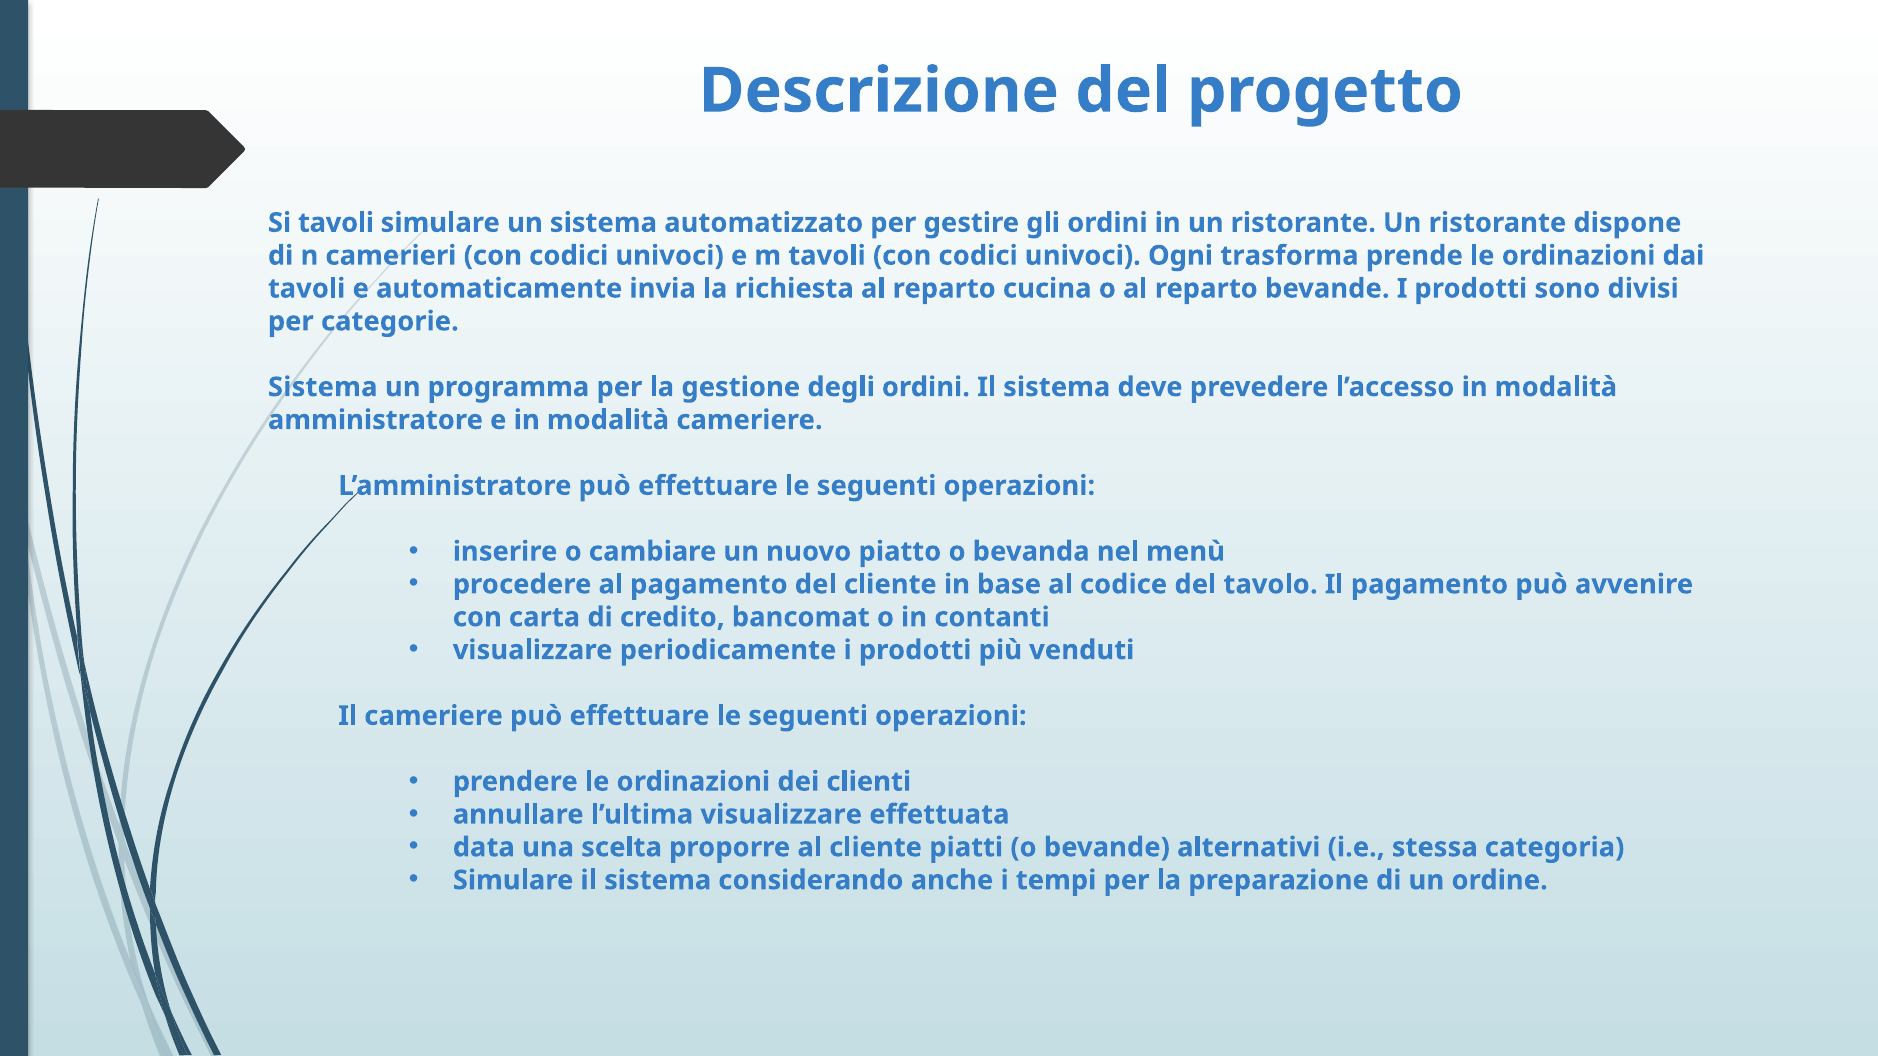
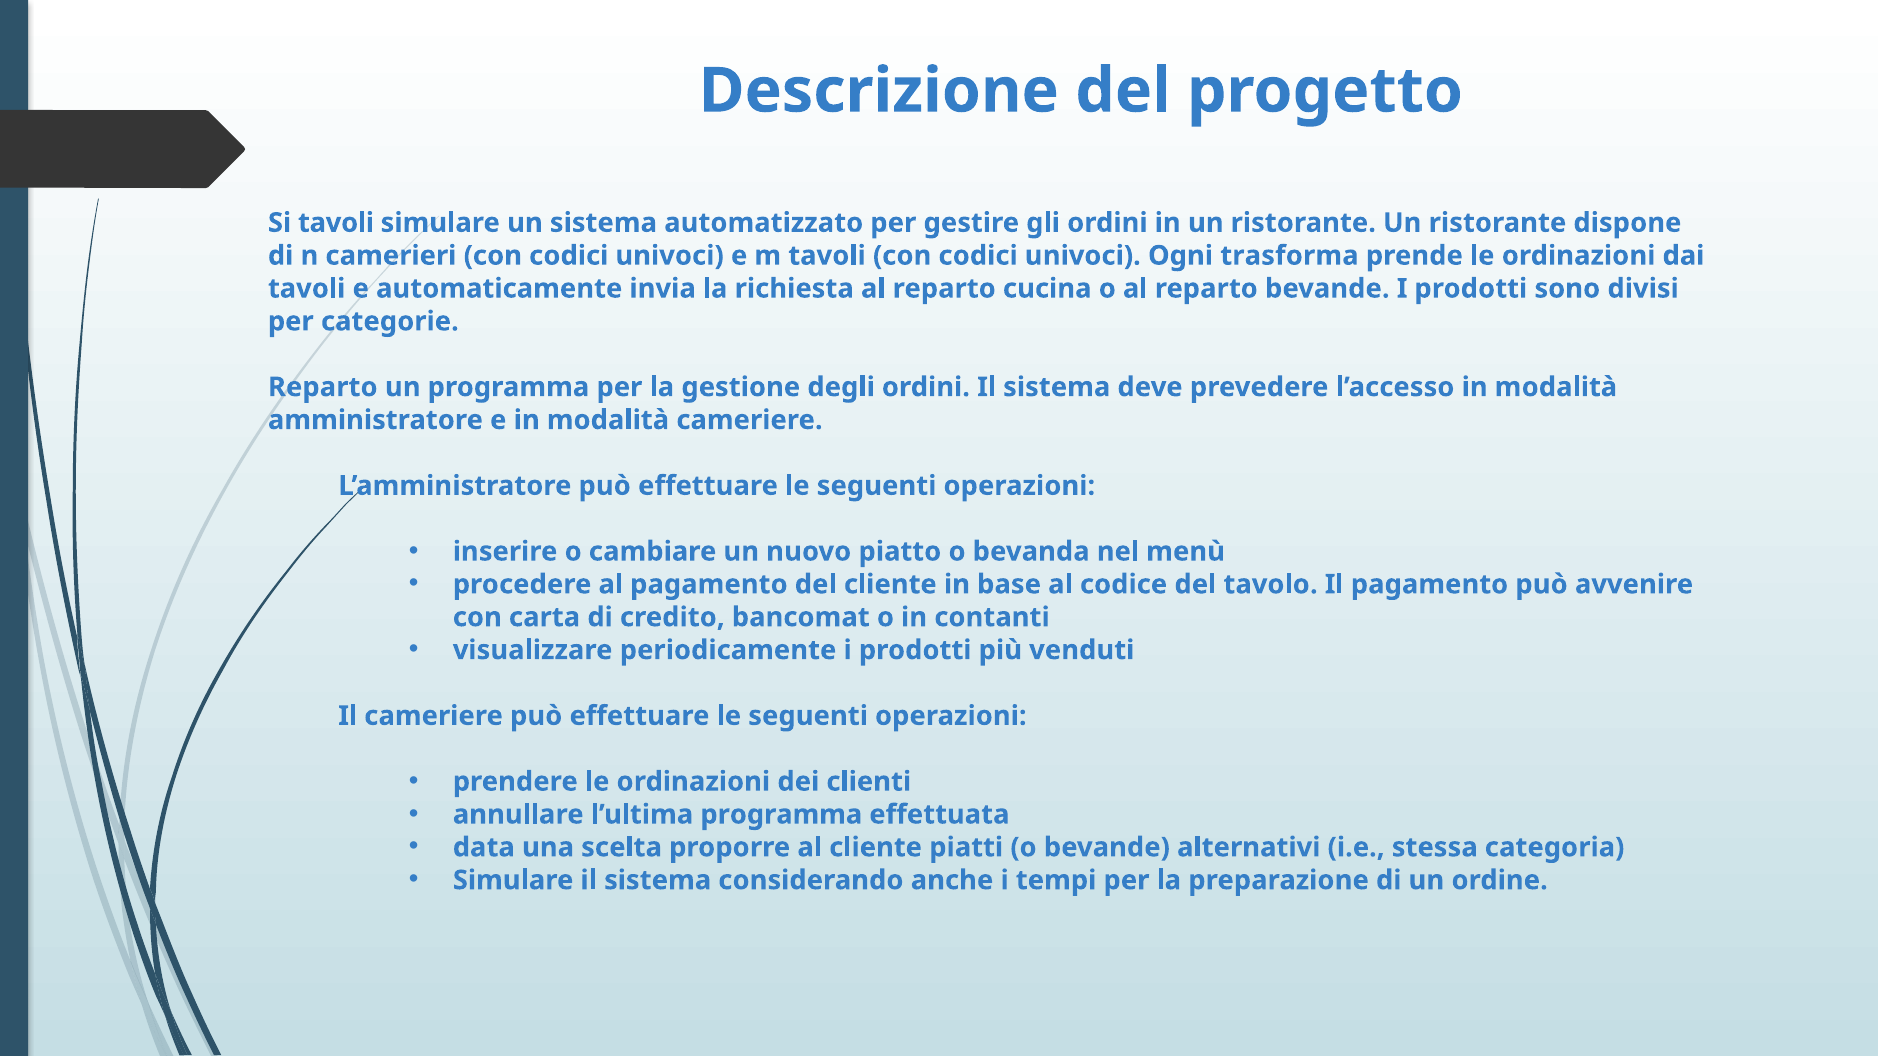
Sistema: Sistema -> Reparto (323, 387)
l’ultima visualizzare: visualizzare -> programma (781, 815)
